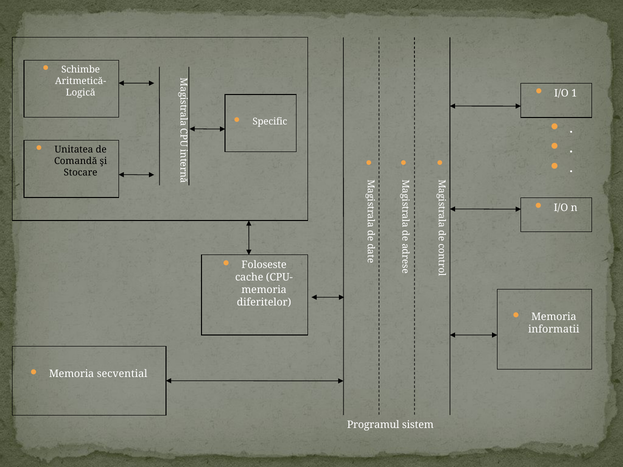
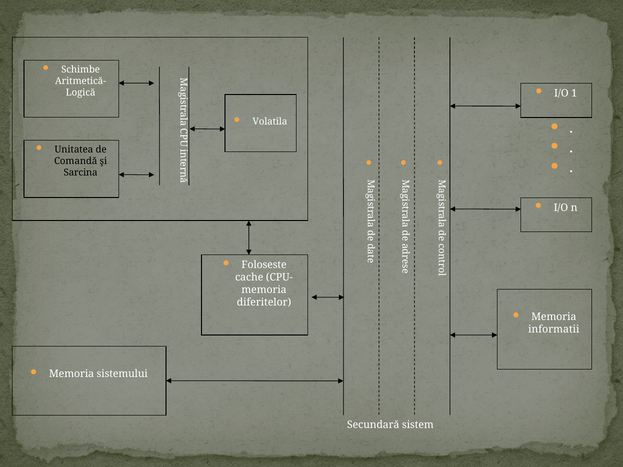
Specific: Specific -> Volatila (270, 122)
Stocare: Stocare -> Sarcina (81, 173)
secvential: secvential -> sistemului (122, 374)
Programul: Programul -> Secundară (373, 425)
